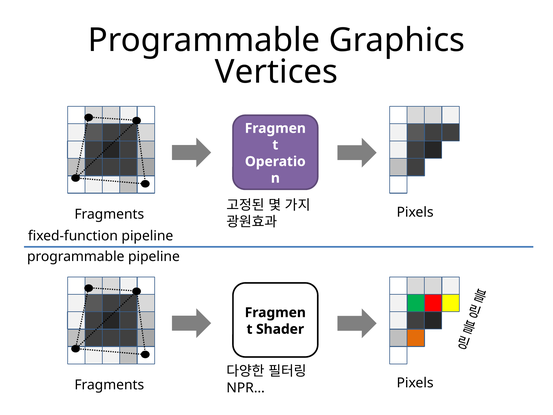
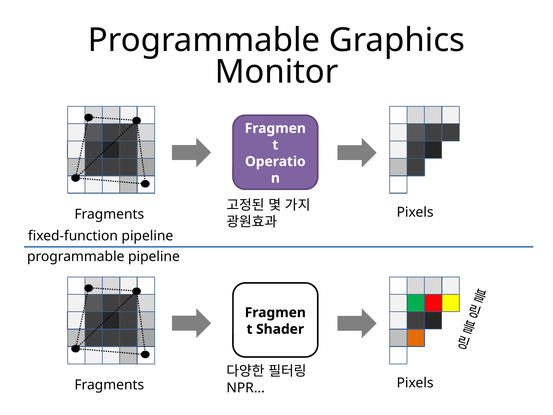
Vertices: Vertices -> Monitor (277, 72)
